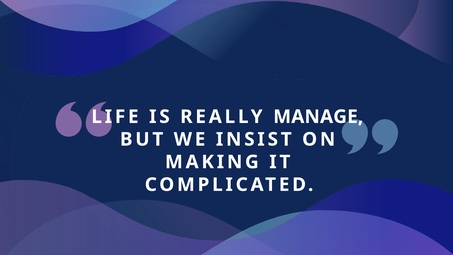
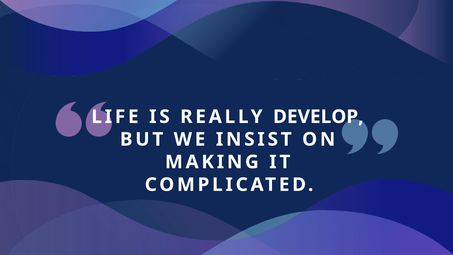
MANAGE: MANAGE -> DEVELOP (318, 117)
